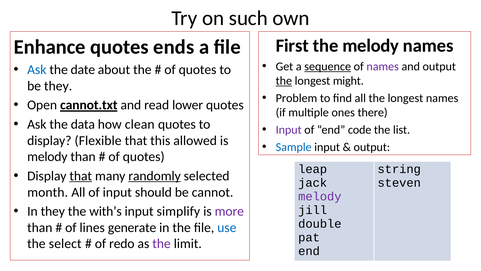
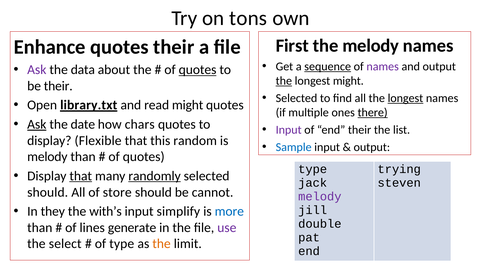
such: such -> tons (248, 18)
quotes ends: ends -> their (174, 47)
Ask colour: blue -> purple (37, 70)
date: date -> data (83, 70)
quotes underline: none -> present (198, 70)
be they: they -> their (58, 86)
Problem: Problem -> Selected (296, 98)
longest underline: none -> present (405, 98)
cannot.txt: cannot.txt -> library.txt (89, 105)
read lower: lower -> might (188, 105)
there underline: none -> present (373, 112)
Ask underline: none -> present (37, 124)
data: data -> date (83, 124)
clean: clean -> chars (140, 124)
end code: code -> their (360, 130)
allowed: allowed -> random (195, 140)
leap: leap -> type (313, 169)
string: string -> trying (399, 169)
month: month -> should (48, 192)
of input: input -> store (117, 192)
more colour: purple -> blue (229, 211)
use colour: blue -> purple (227, 227)
of redo: redo -> type (122, 243)
the colour: purple -> orange (162, 243)
